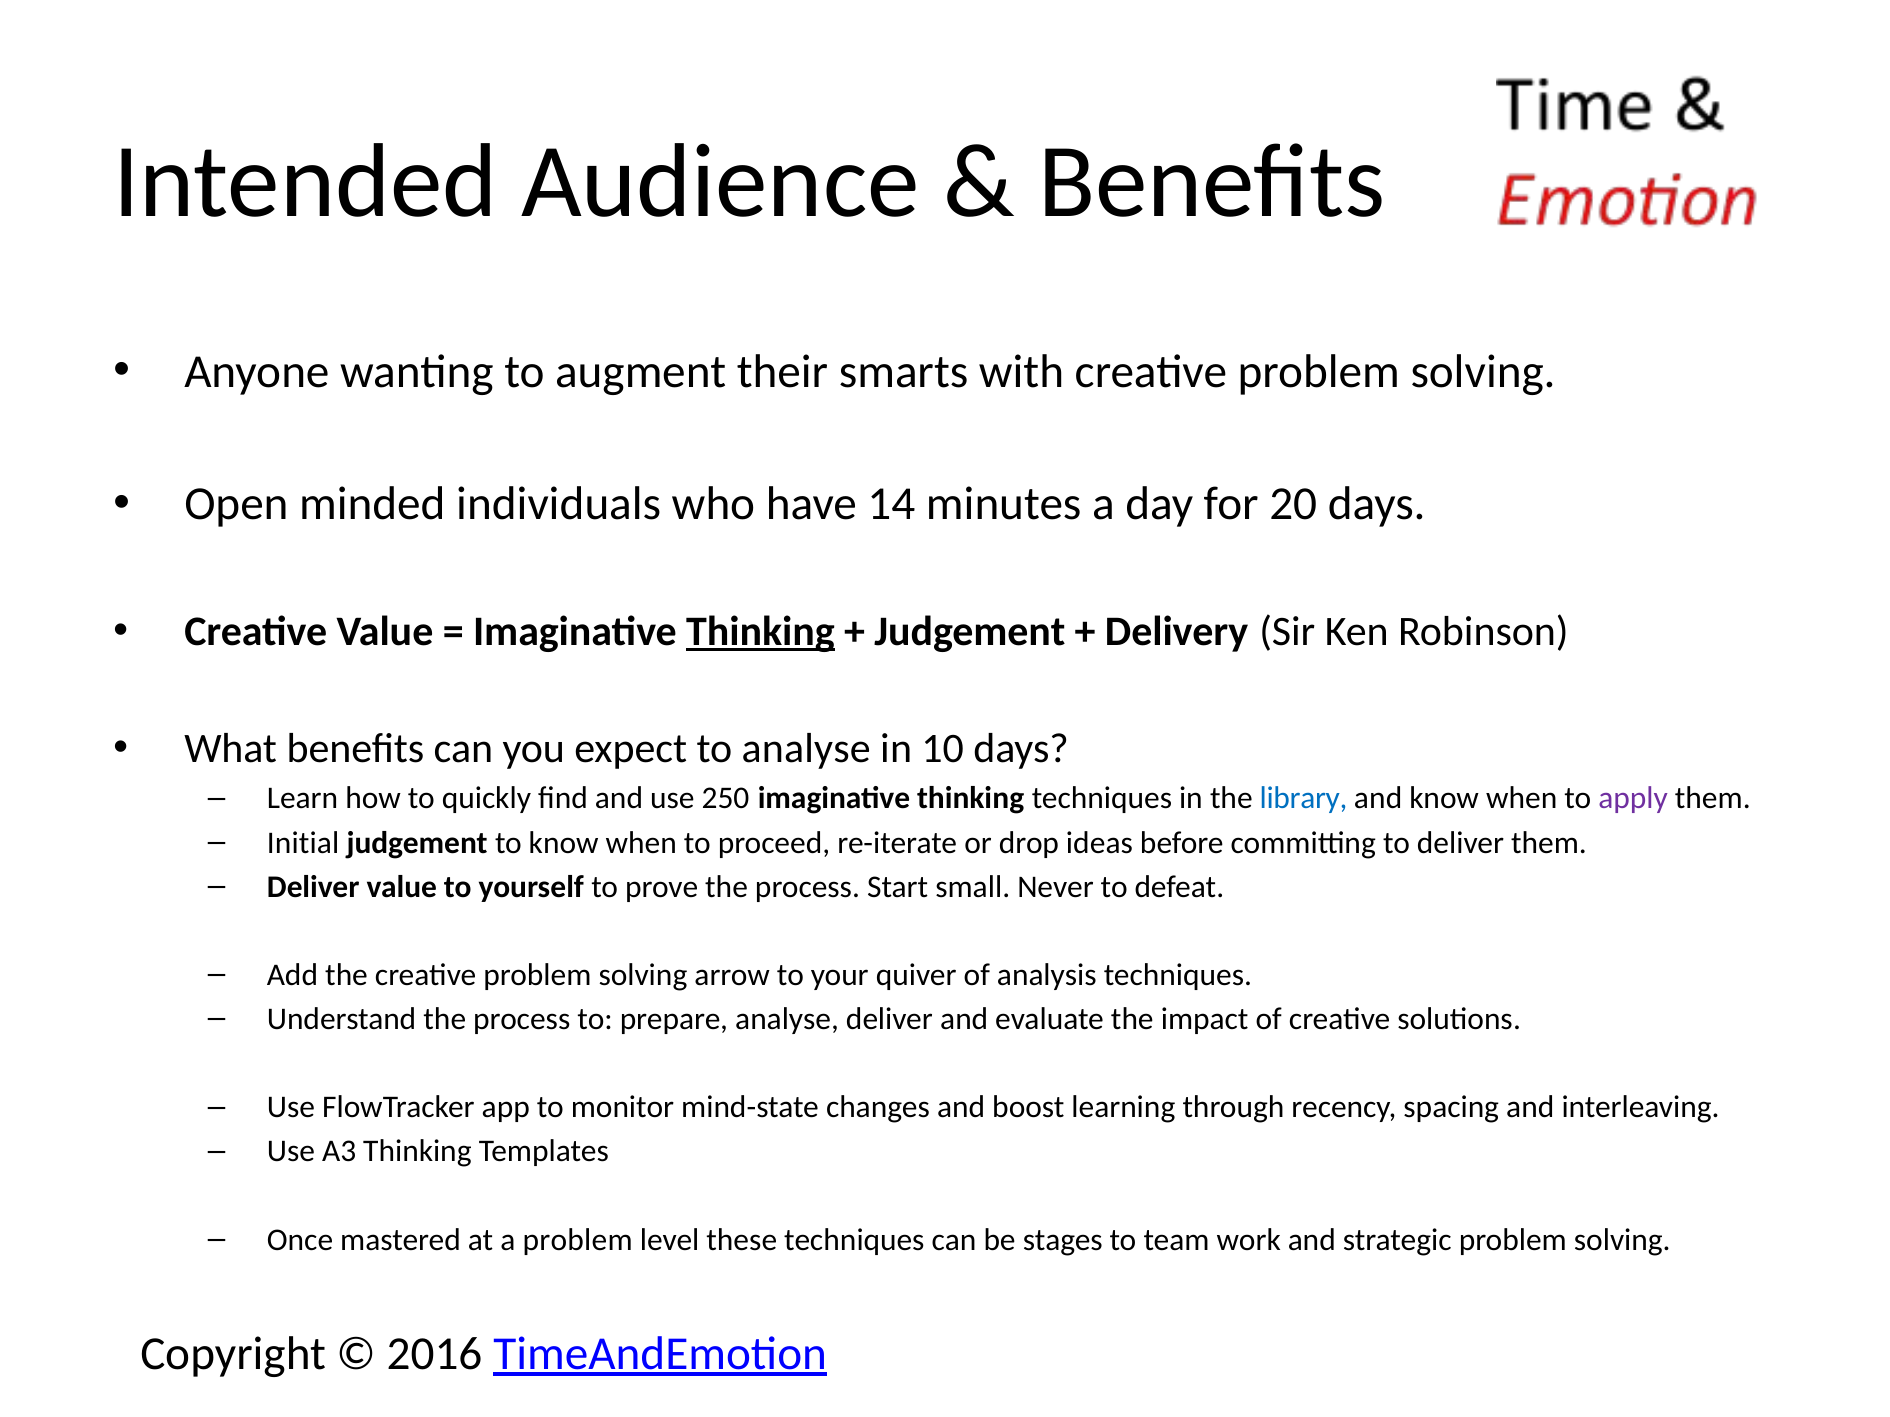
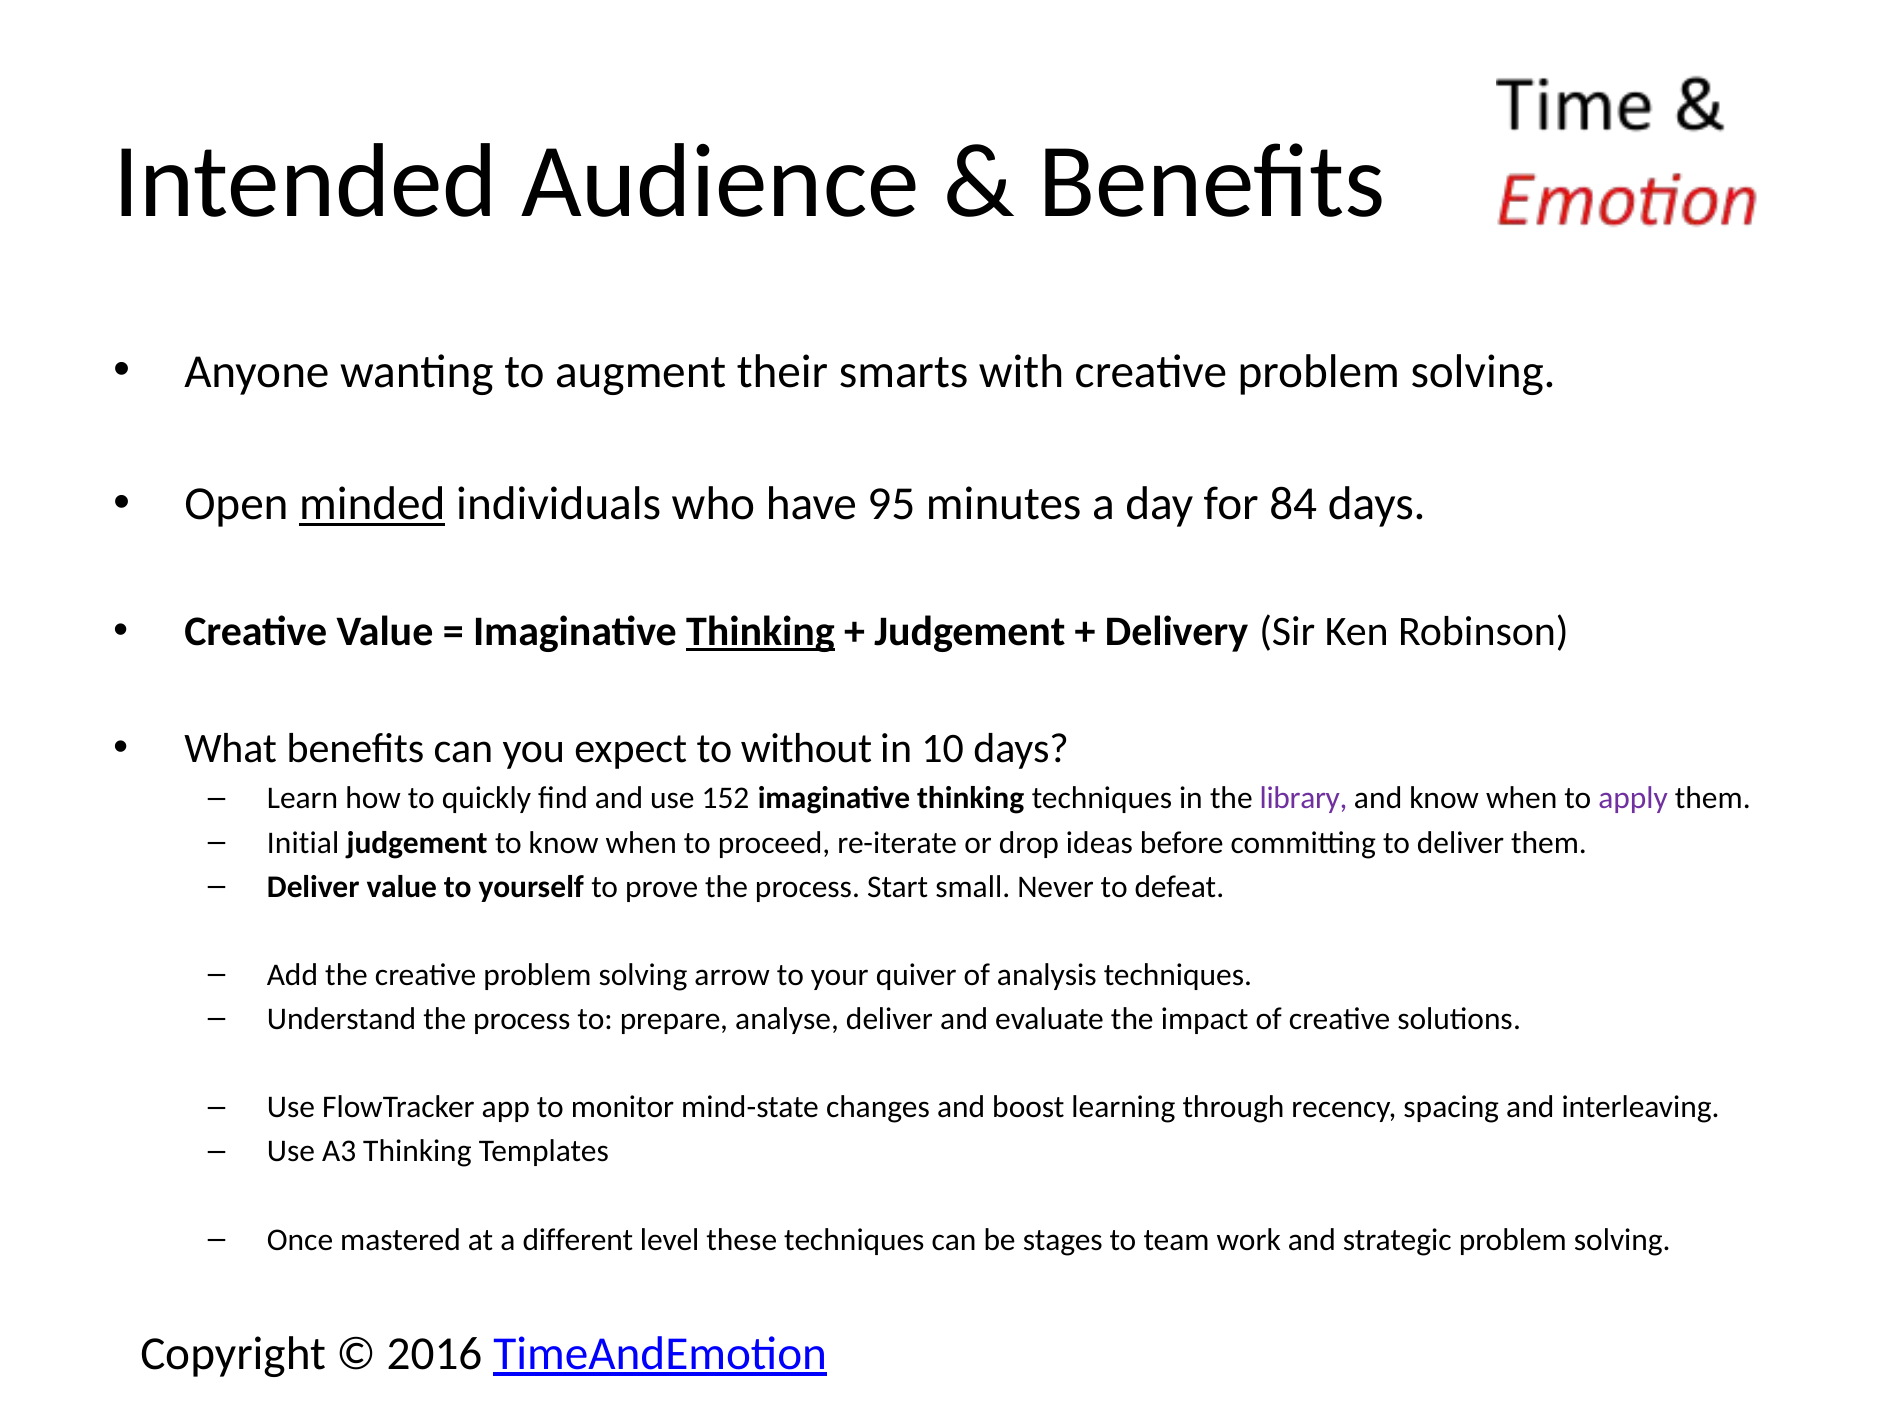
minded underline: none -> present (372, 504)
14: 14 -> 95 (891, 504)
20: 20 -> 84 (1293, 504)
to analyse: analyse -> without (806, 749)
250: 250 -> 152 (726, 799)
library colour: blue -> purple (1304, 799)
a problem: problem -> different (578, 1240)
